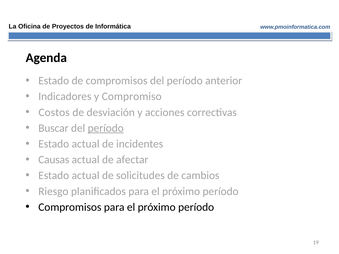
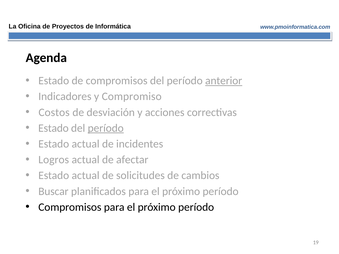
anterior underline: none -> present (224, 81)
Buscar: Buscar -> Estado (53, 128)
Causas: Causas -> Logros (54, 160)
Riesgo: Riesgo -> Buscar (53, 191)
